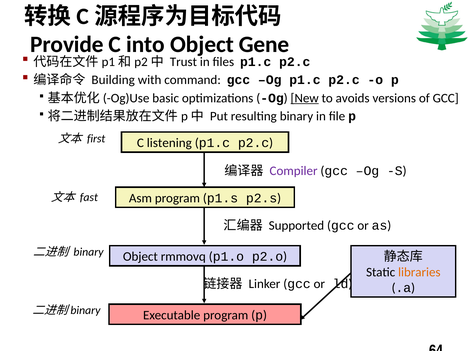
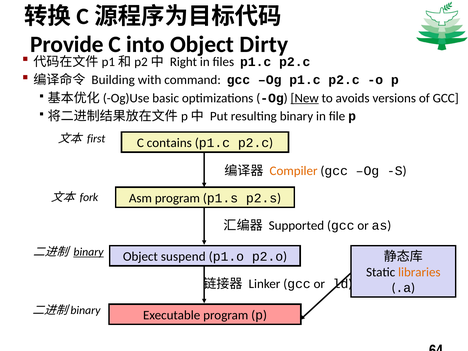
Gene: Gene -> Dirty (264, 44)
Trust: Trust -> Right (183, 62)
listening: listening -> contains (169, 143)
Compiler colour: purple -> orange (294, 171)
fast: fast -> fork (89, 197)
binary underline: none -> present (88, 252)
rmmovq: rmmovq -> suspend (183, 257)
